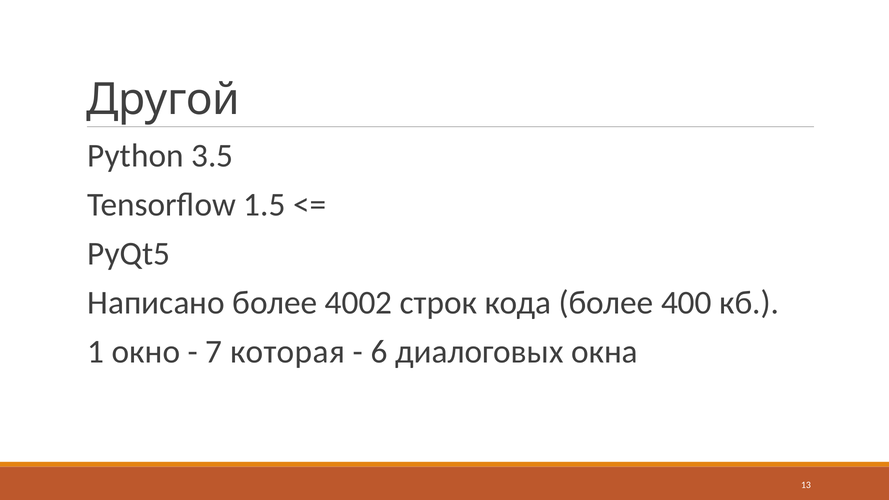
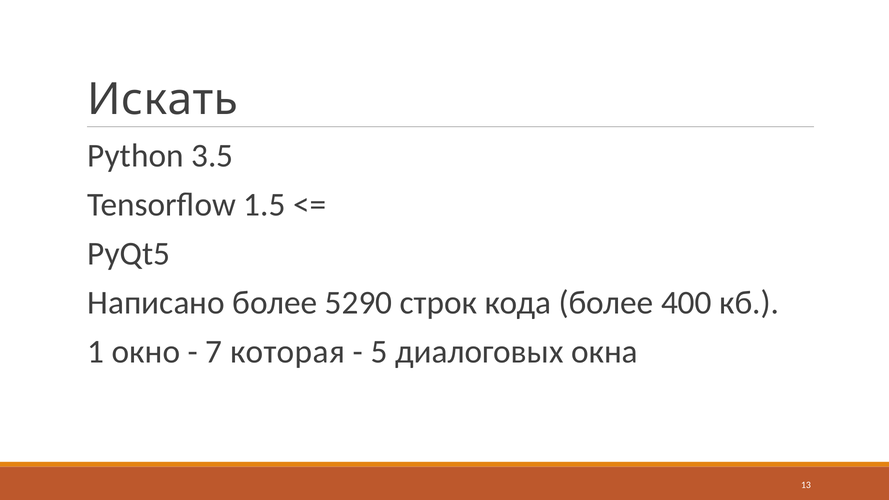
Другой: Другой -> Искать (163, 100)
4002: 4002 -> 5290 (359, 303)
6: 6 -> 5 (379, 352)
